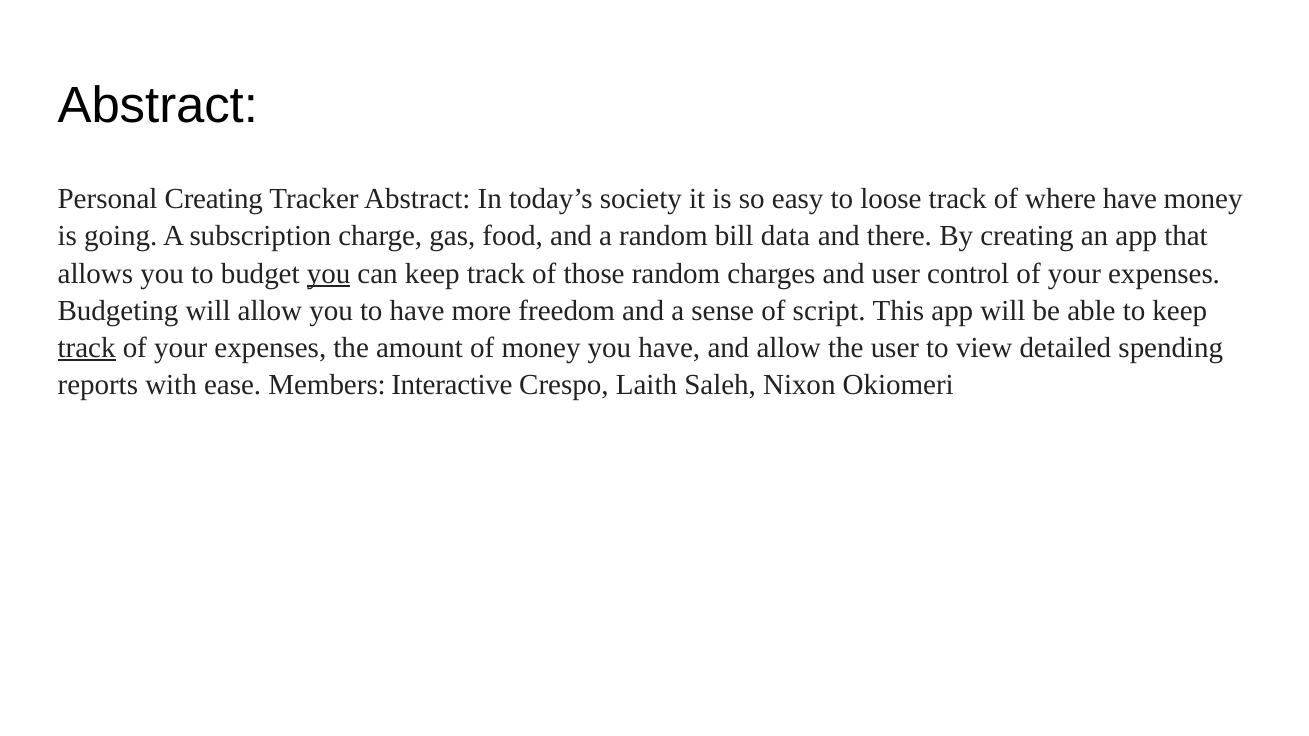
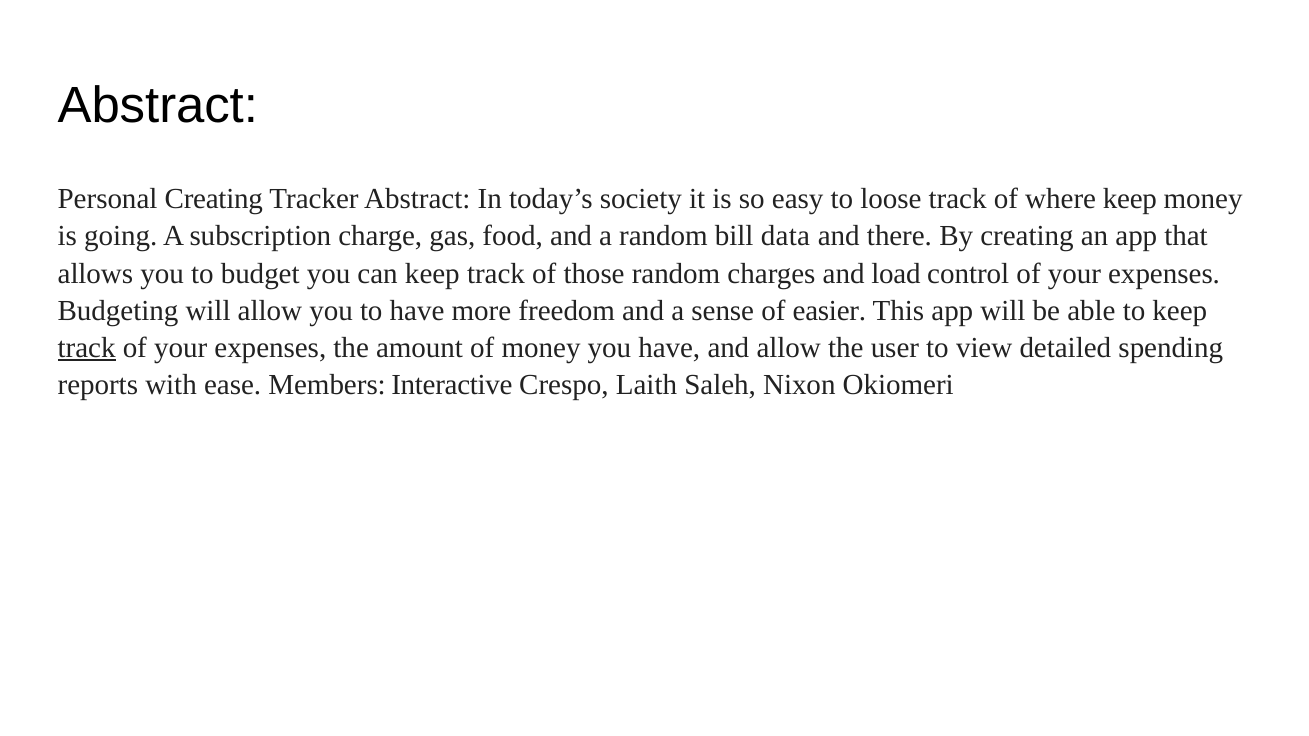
where have: have -> keep (1130, 199)
you underline: present -> none (329, 274)
and user: user -> load (896, 274)
script: script -> easier (829, 311)
